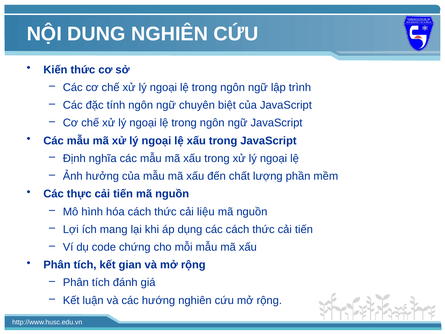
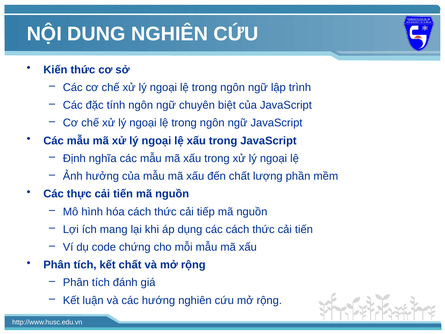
liệu: liệu -> tiếp (206, 212)
kết gian: gian -> chất (130, 265)
